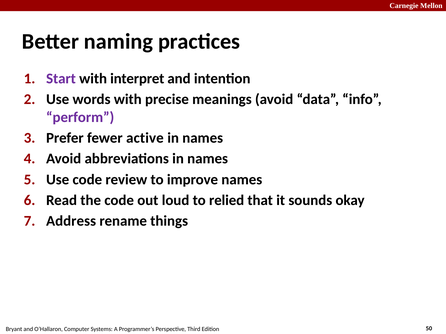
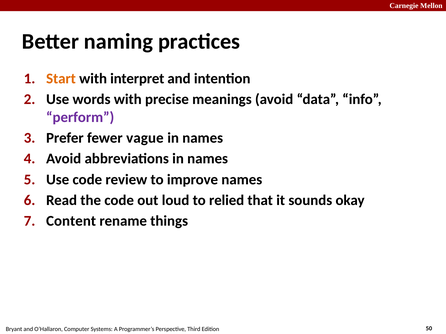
Start colour: purple -> orange (61, 79)
active: active -> vague (145, 138)
Address: Address -> Content (71, 221)
